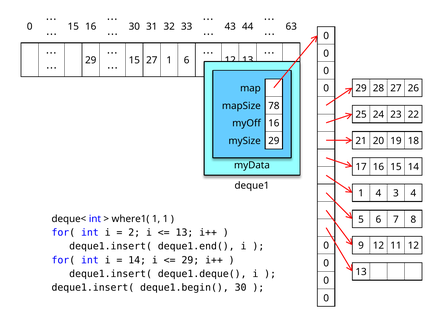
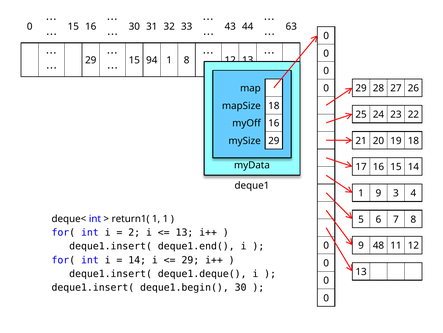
15 27: 27 -> 94 (152, 60)
1 6: 6 -> 8 (187, 60)
mapSize 78: 78 -> 18 (274, 106)
1 4: 4 -> 9 (378, 193)
where1(: where1( -> return1( (131, 219)
9 12: 12 -> 48 (378, 245)
